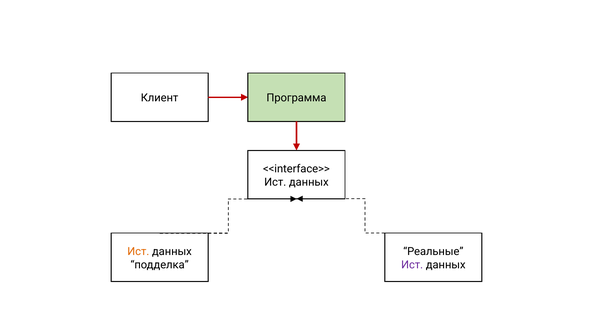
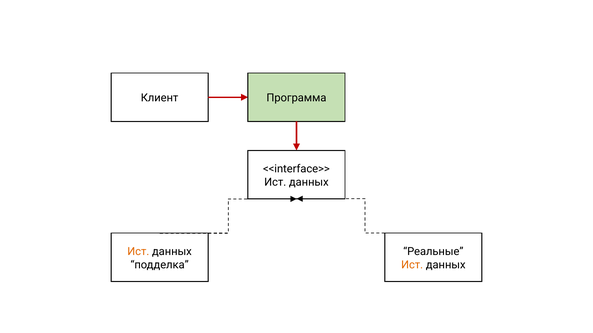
Ист colour: purple -> orange (412, 265)
